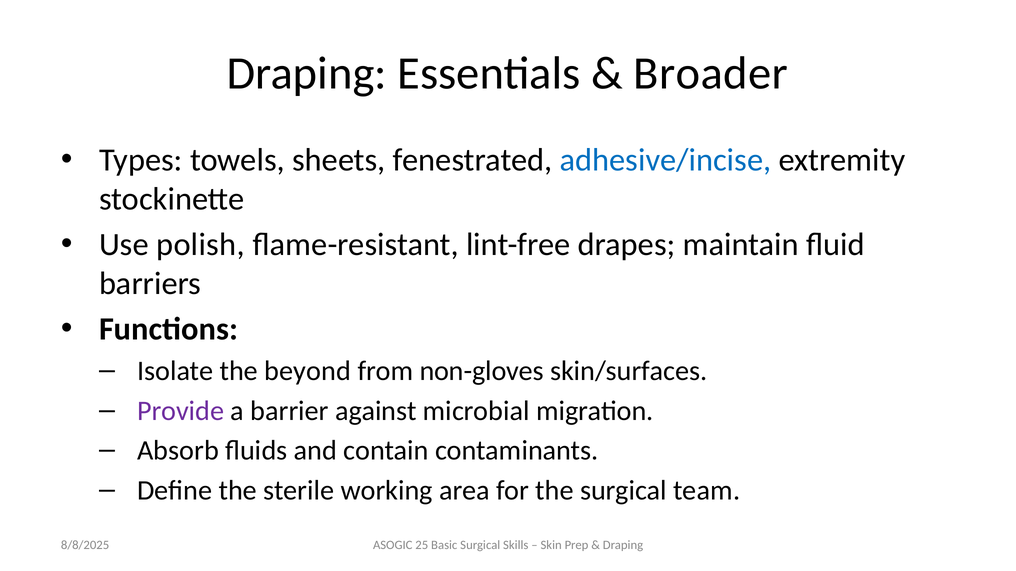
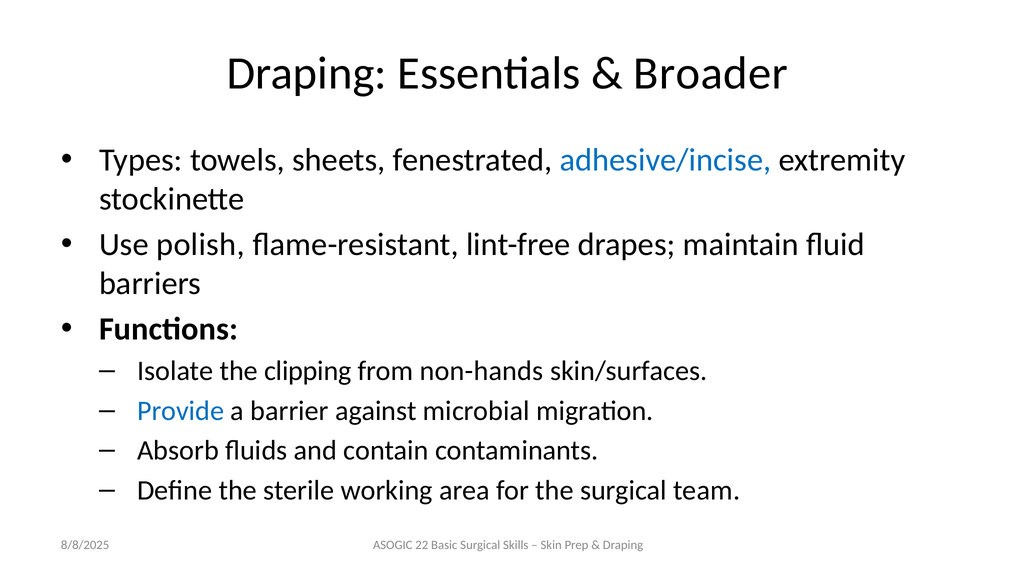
beyond: beyond -> clipping (308, 371)
non-gloves: non-gloves -> non-hands (481, 371)
Provide colour: purple -> blue (181, 411)
25: 25 -> 22 (422, 546)
